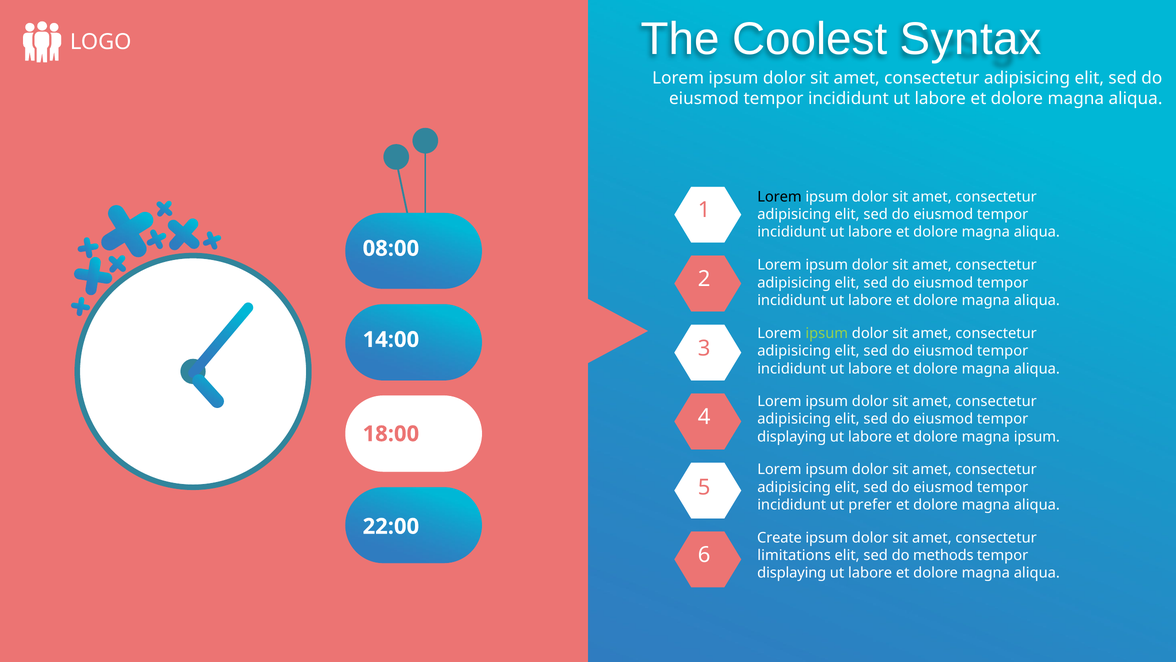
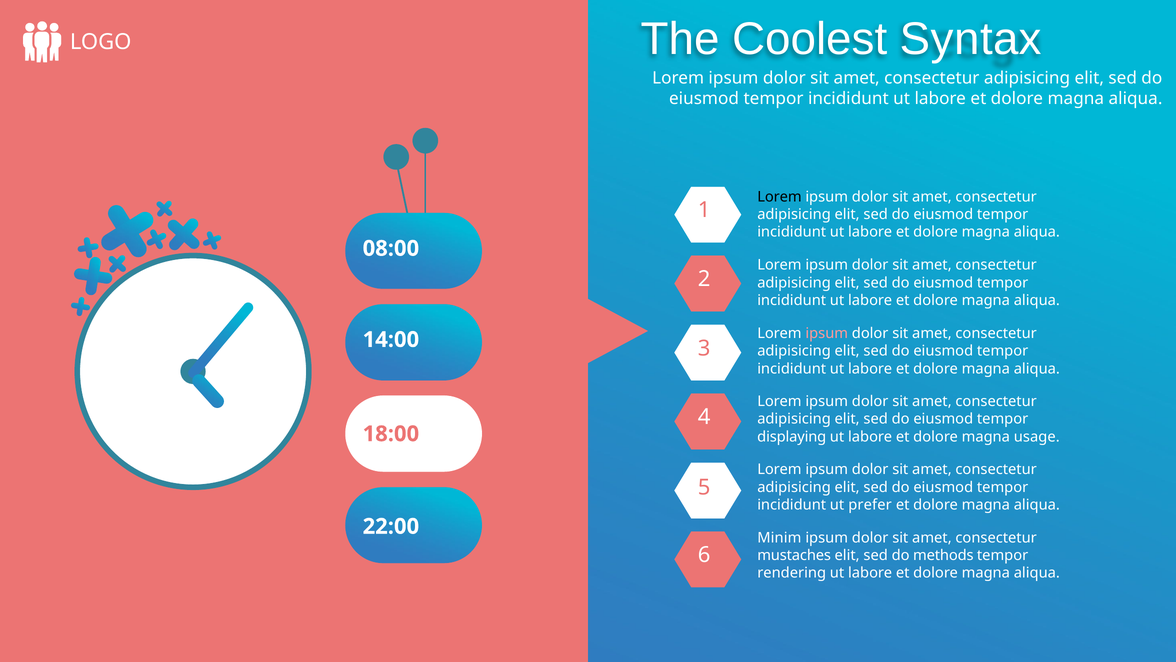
ipsum colour: light green -> pink (827, 333)
magna ipsum: ipsum -> usage (1037, 436)
Create: Create -> Minim (779, 537)
limitations: limitations -> mustaches (794, 555)
displaying: displaying -> rendering (792, 573)
